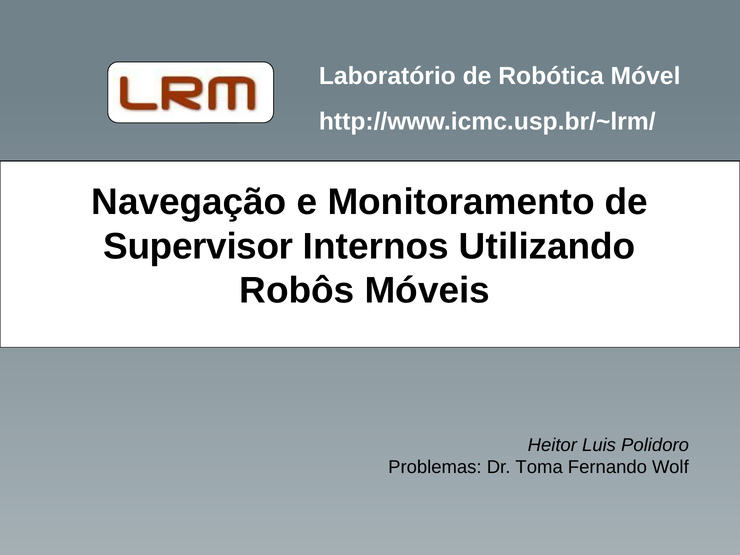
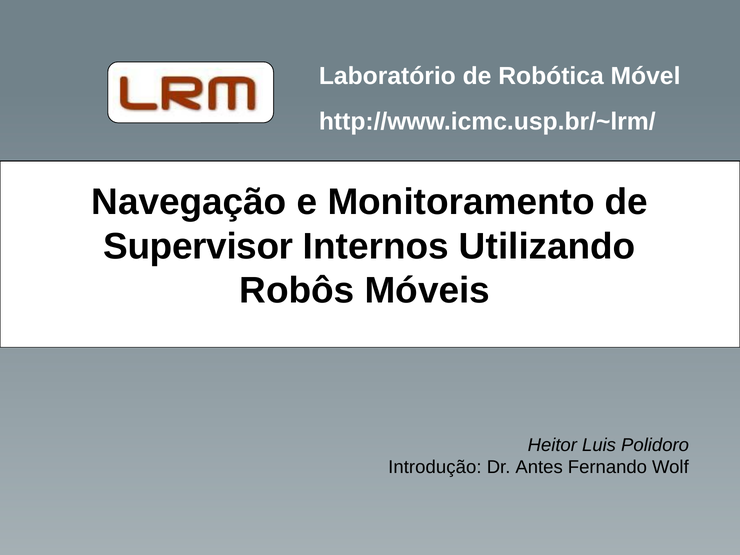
Problemas: Problemas -> Introdução (435, 467)
Toma: Toma -> Antes (539, 467)
